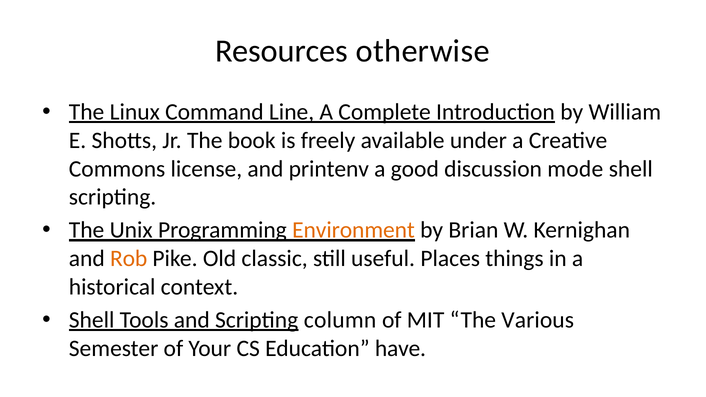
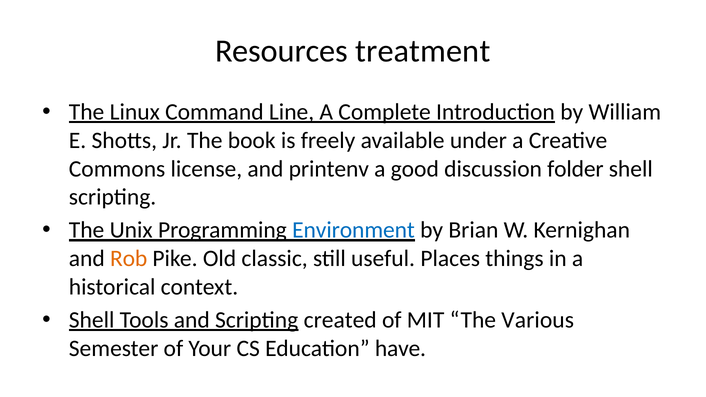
otherwise: otherwise -> treatment (423, 51)
mode: mode -> folder (575, 169)
Environment colour: orange -> blue (354, 230)
column: column -> created (340, 320)
